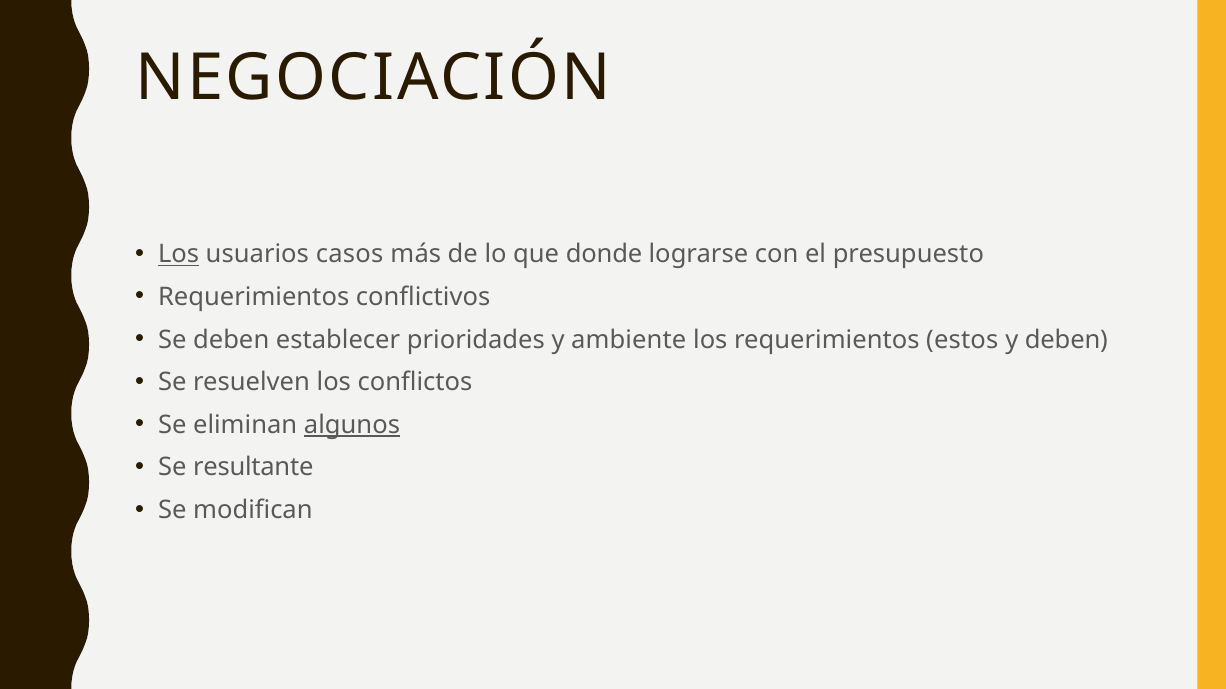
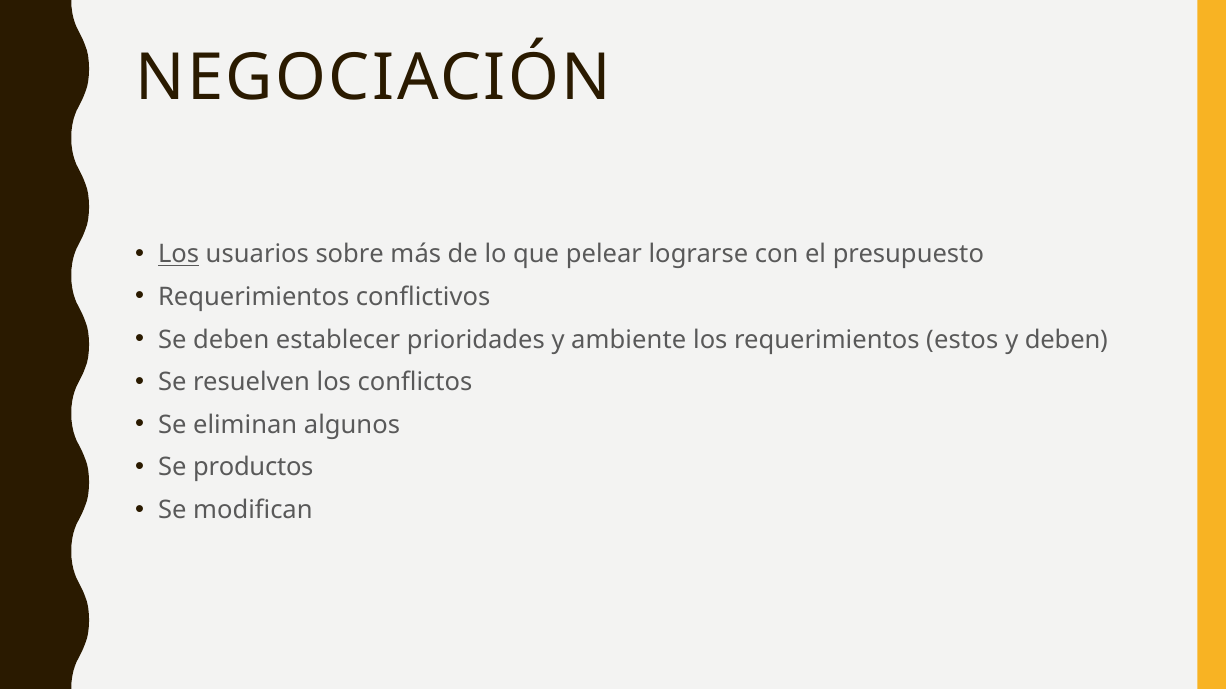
casos: casos -> sobre (350, 255)
donde: donde -> pelear (604, 255)
algunos underline: present -> none (352, 425)
resultante: resultante -> productos (253, 468)
